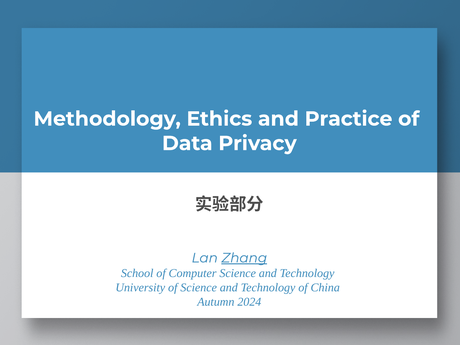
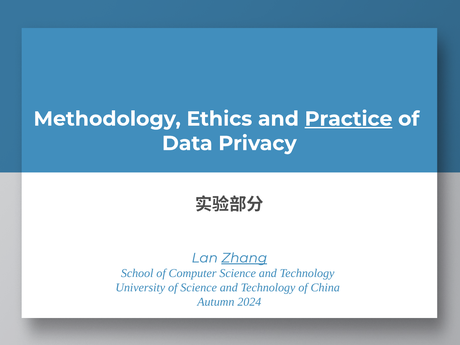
Practice underline: none -> present (349, 119)
